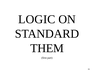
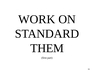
LOGIC: LOGIC -> WORK (37, 19)
